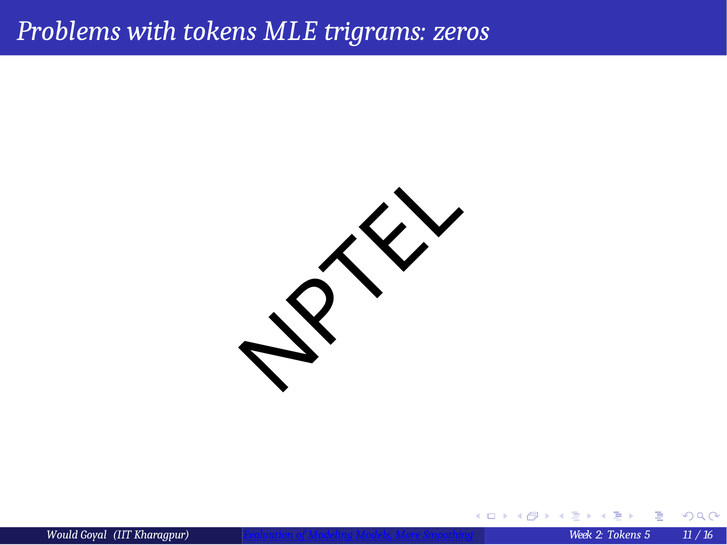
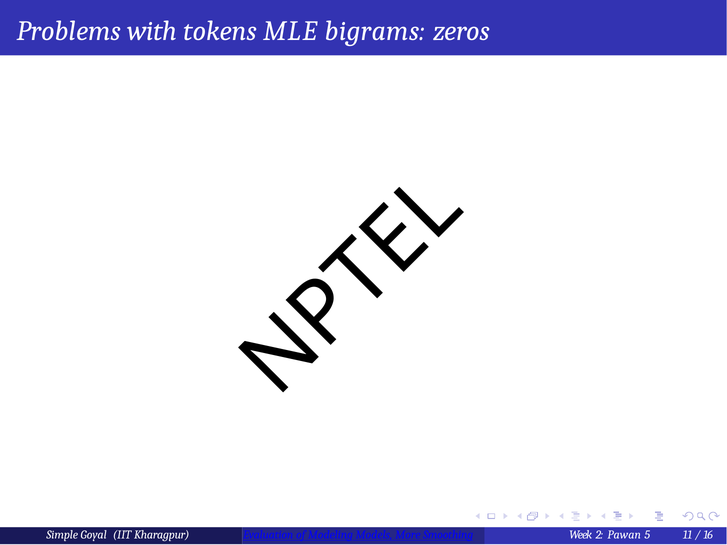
trigrams: trigrams -> bigrams (375, 31)
Would: Would -> Simple (62, 536)
2 Tokens: Tokens -> Pawan (624, 536)
